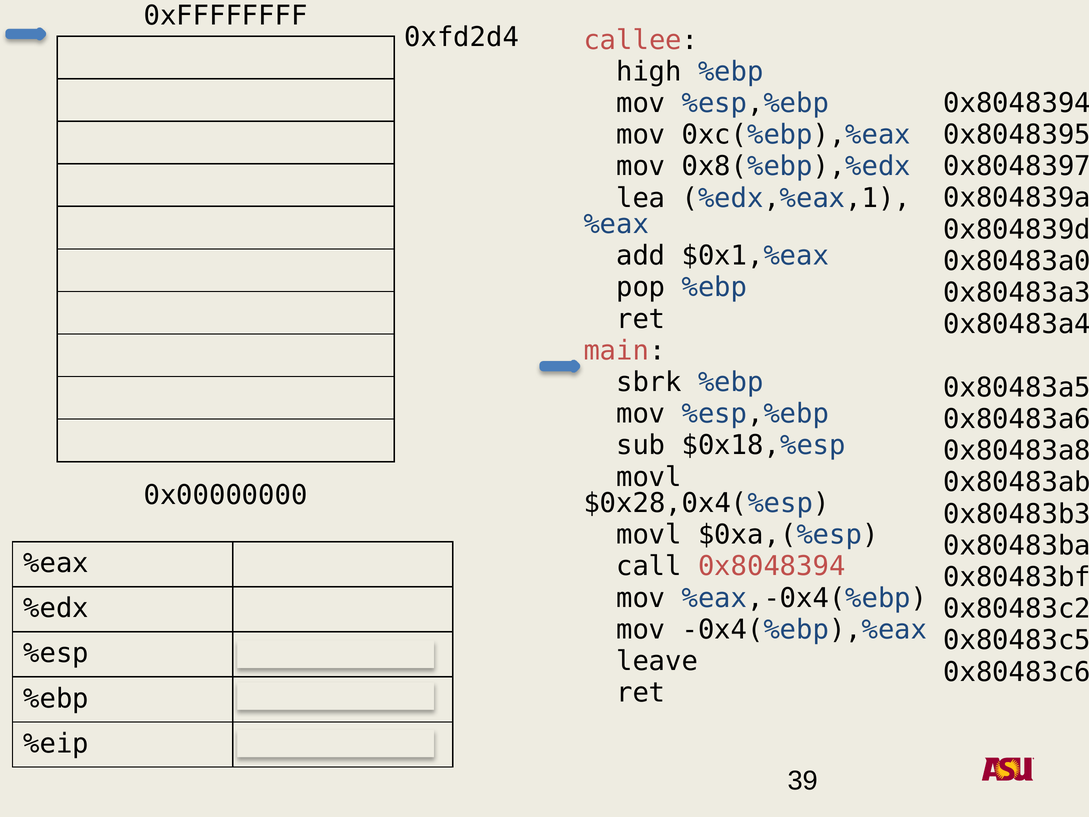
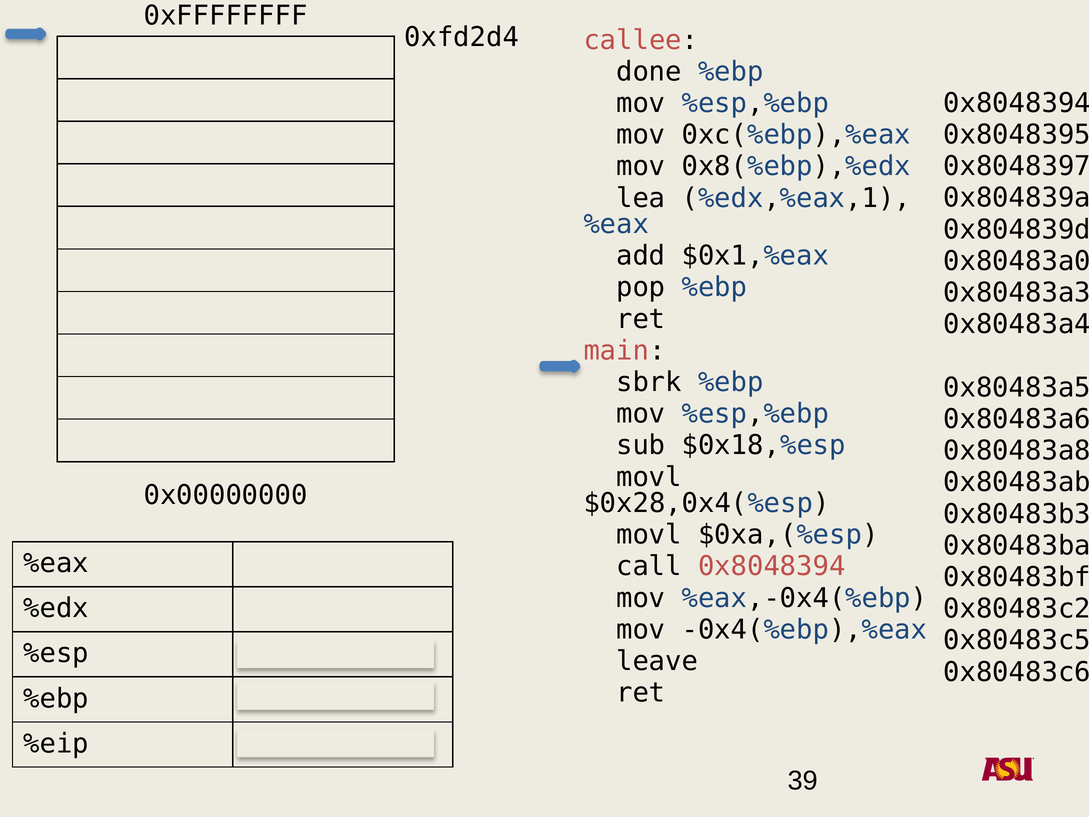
high: high -> done (649, 72)
